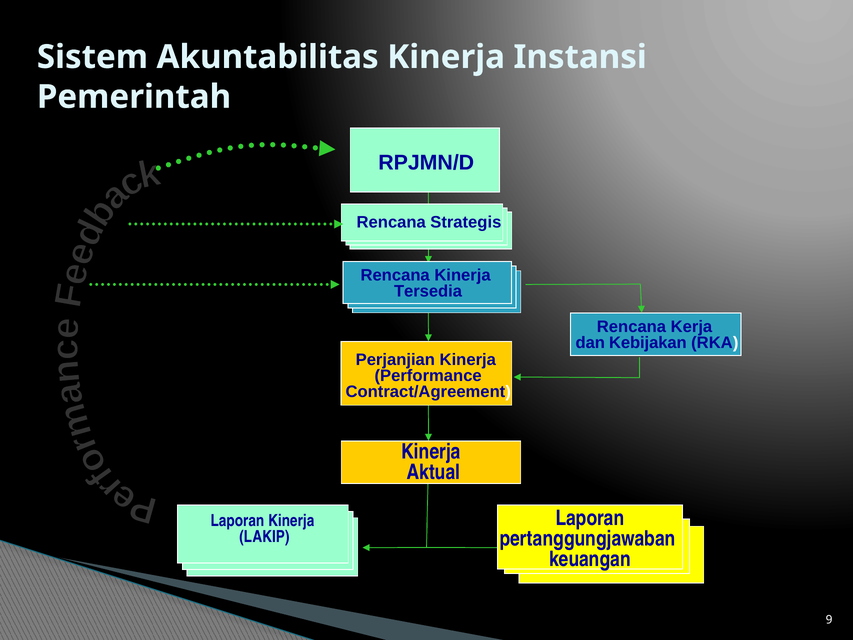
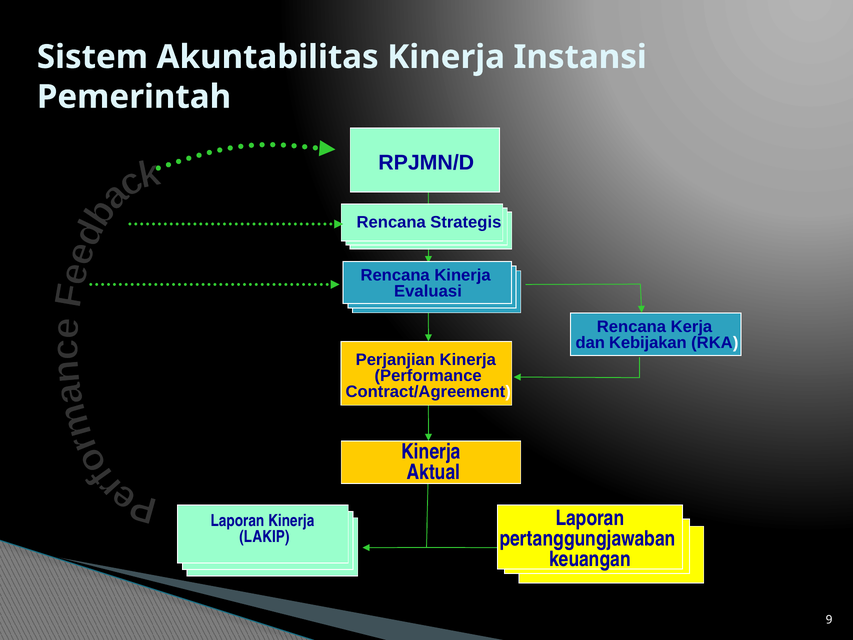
Tersedia: Tersedia -> Evaluasi (428, 291)
